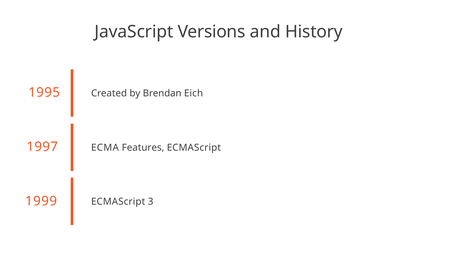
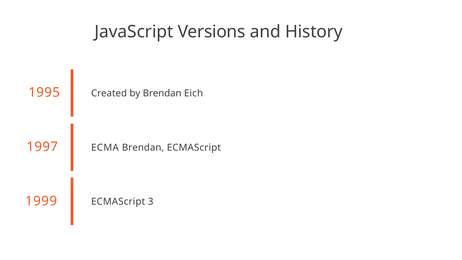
ECMA Features: Features -> Brendan (143, 147)
